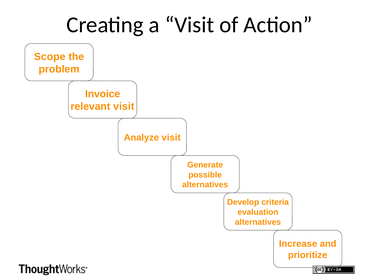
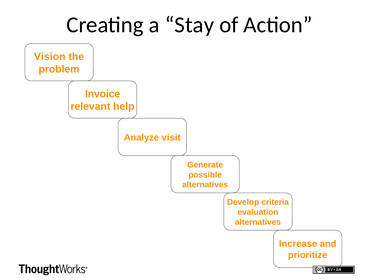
a Visit: Visit -> Stay (189, 25)
Scope: Scope -> Vision (50, 57)
relevant visit: visit -> help (124, 106)
